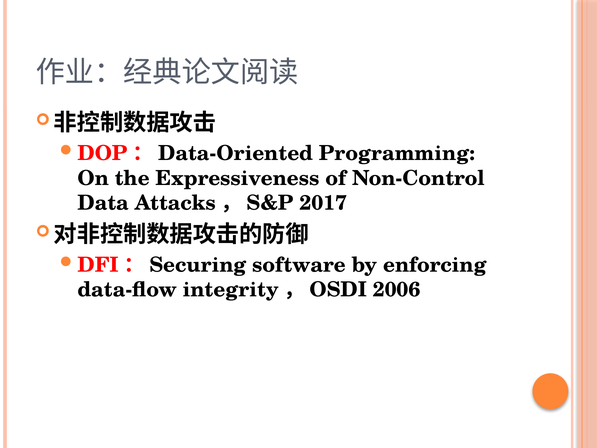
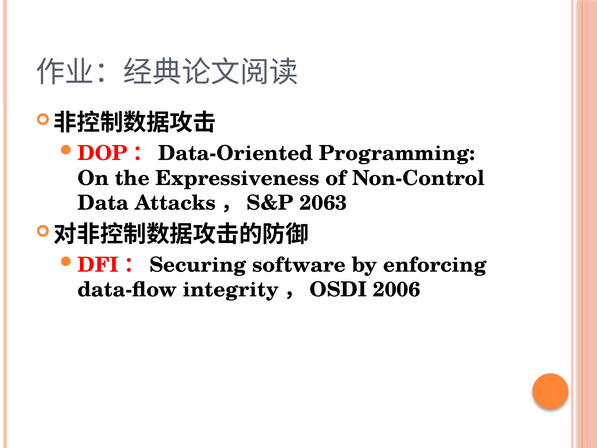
2017: 2017 -> 2063 (323, 203)
